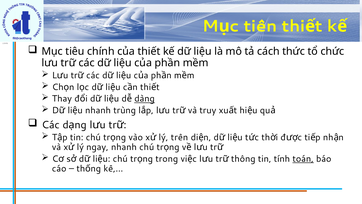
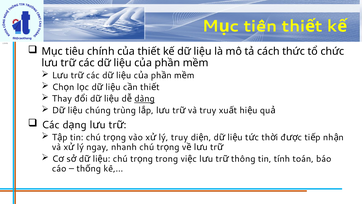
nhanh: nhanh -> chúng (98, 110)
lý trên: trên -> truy (179, 137)
toán underline: present -> none (303, 158)
